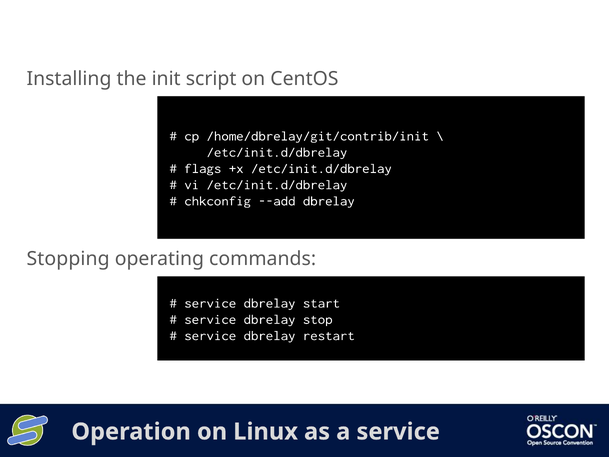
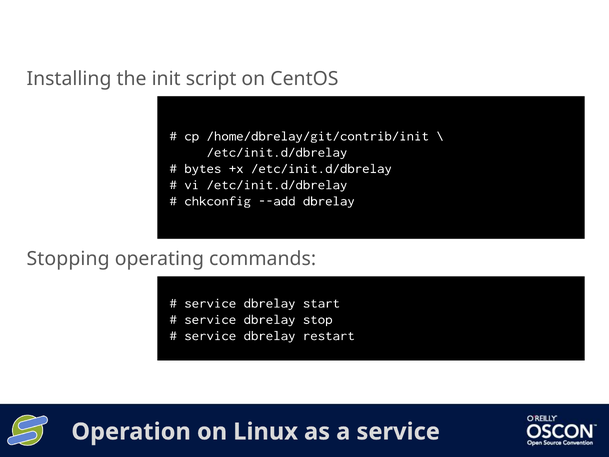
flags: flags -> bytes (203, 168)
